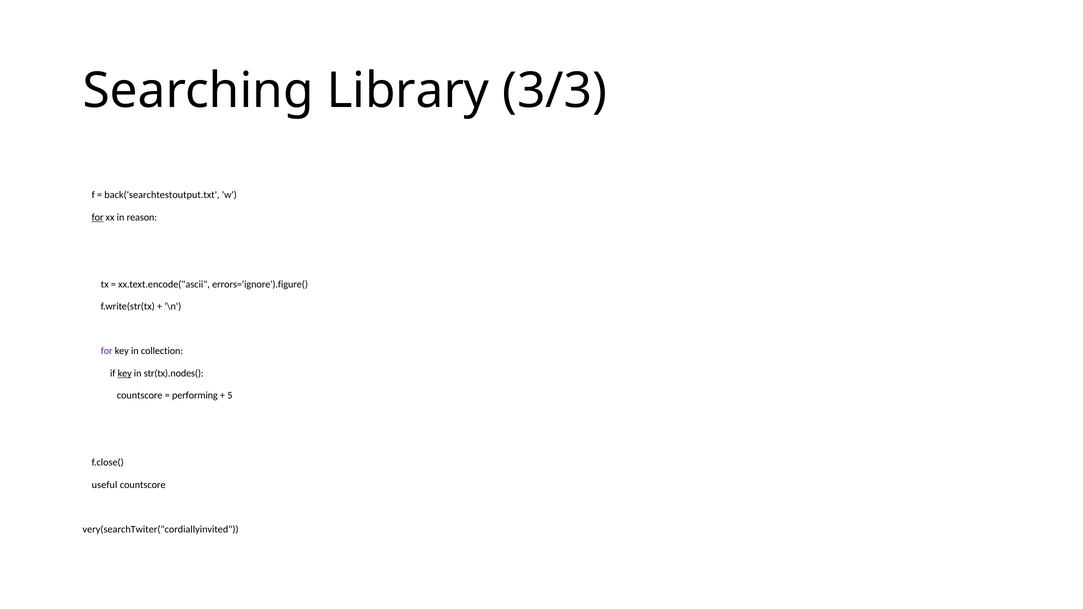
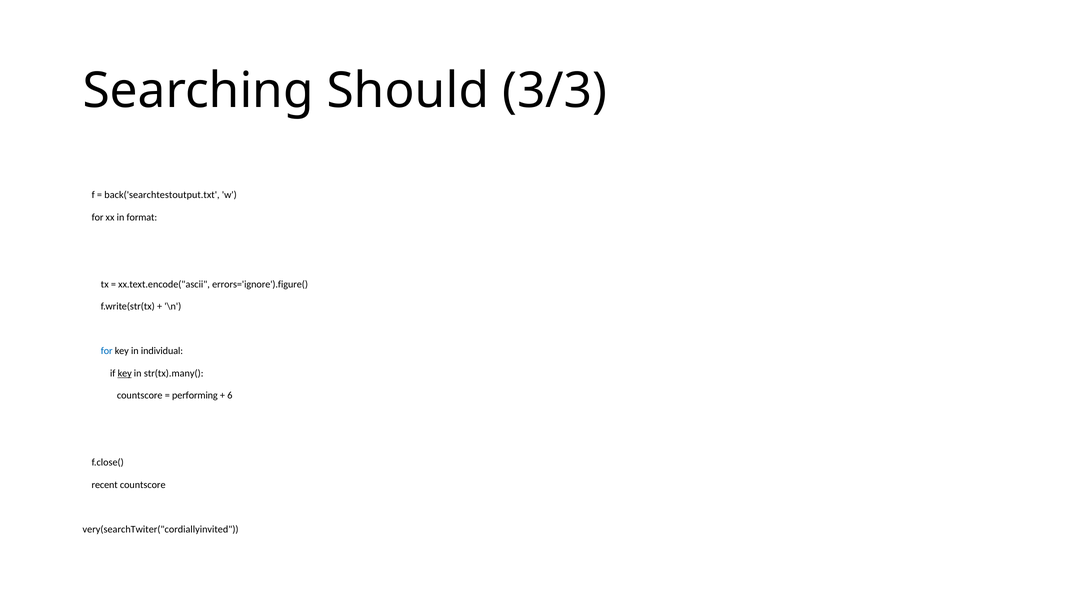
Library: Library -> Should (408, 91)
for underline: present -> none (98, 217)
reason: reason -> format (142, 217)
for colour: purple -> blue (107, 351)
collection: collection -> individual (162, 351)
str(tx).nodes(: str(tx).nodes( -> str(tx).many( (174, 373)
5: 5 -> 6 (230, 396)
useful: useful -> recent (105, 485)
